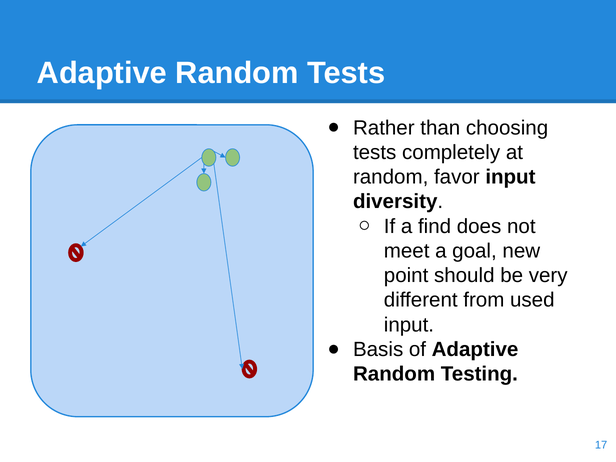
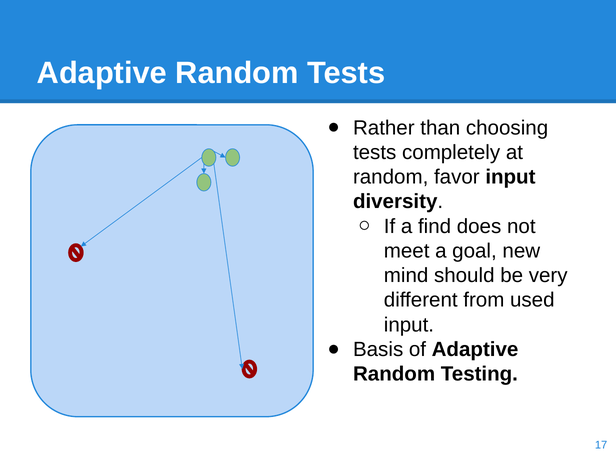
point: point -> mind (406, 276)
